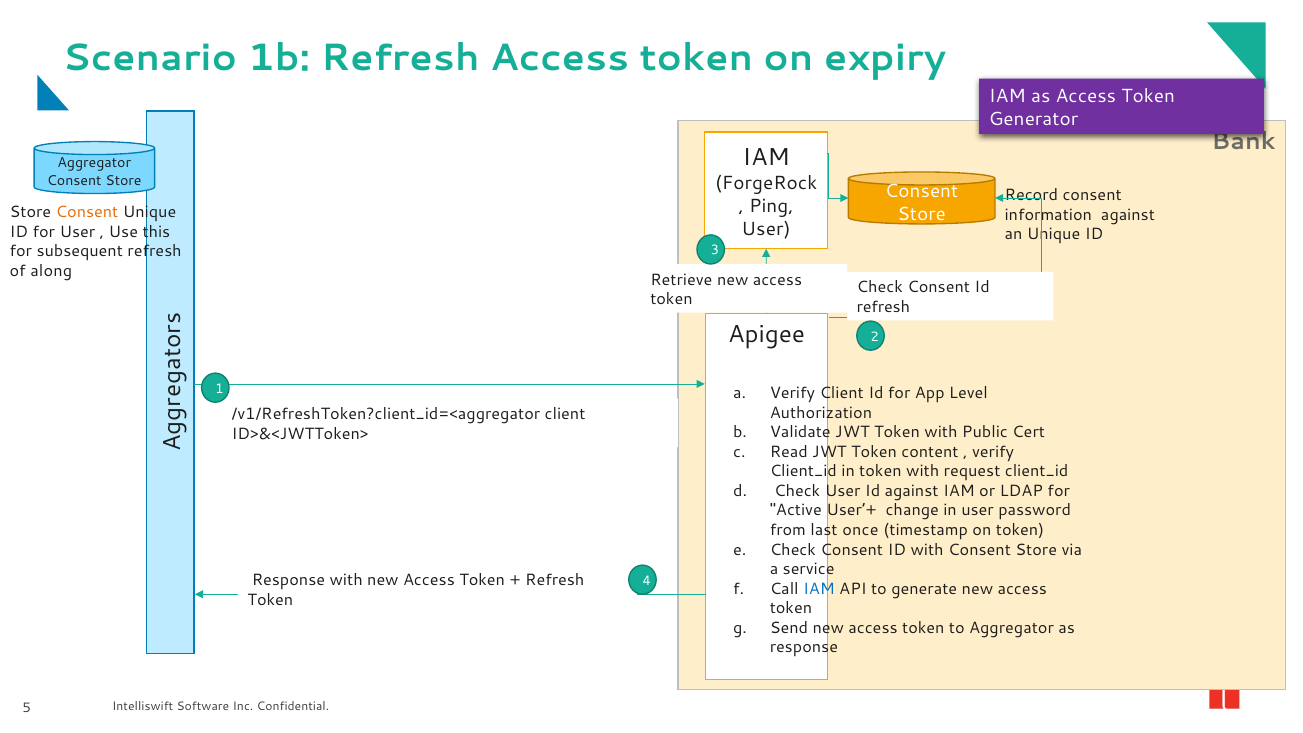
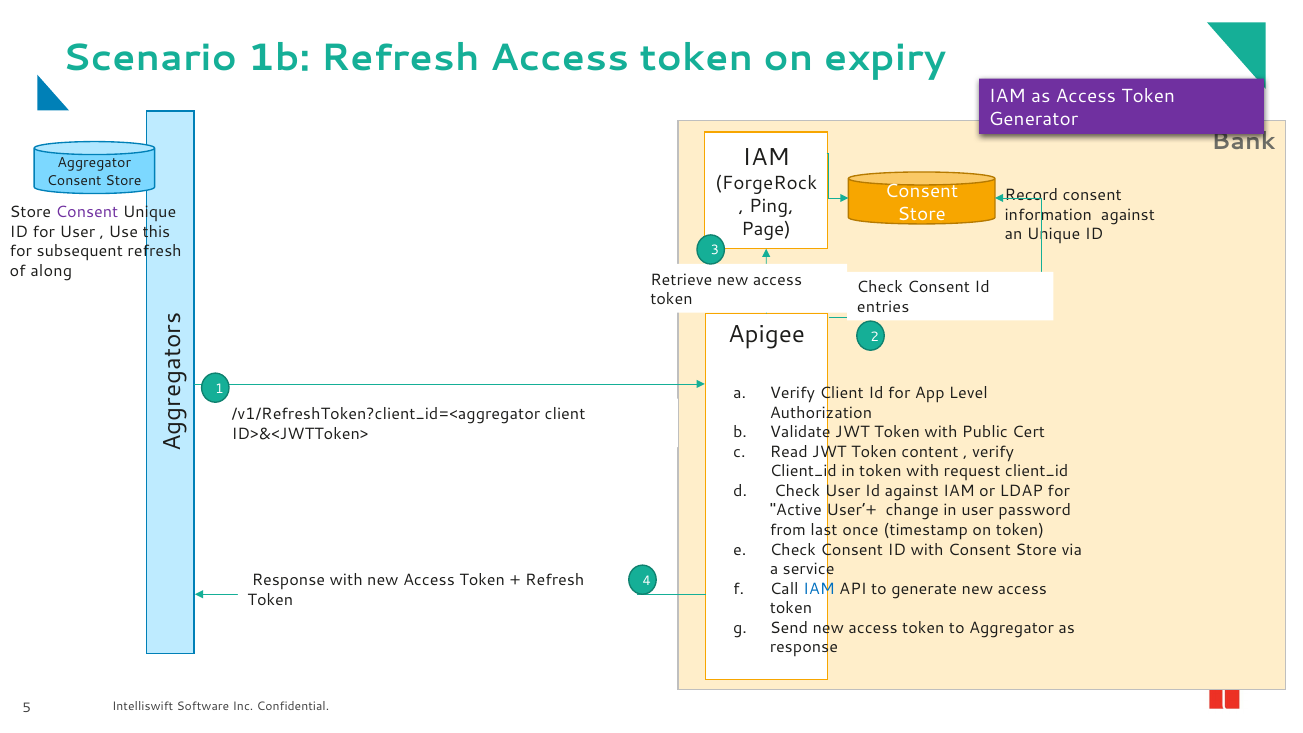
Consent colour: orange -> purple (87, 212)
User: User -> Page (766, 229)
refresh: refresh -> entries (883, 307)
